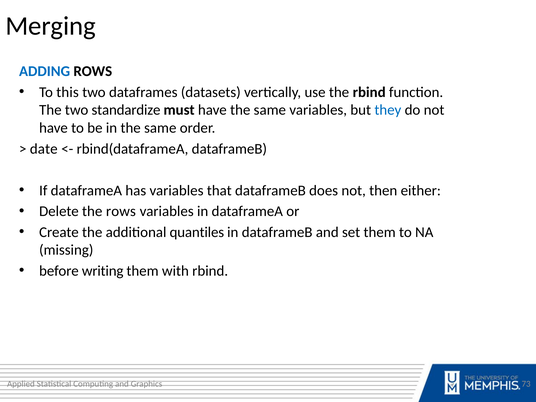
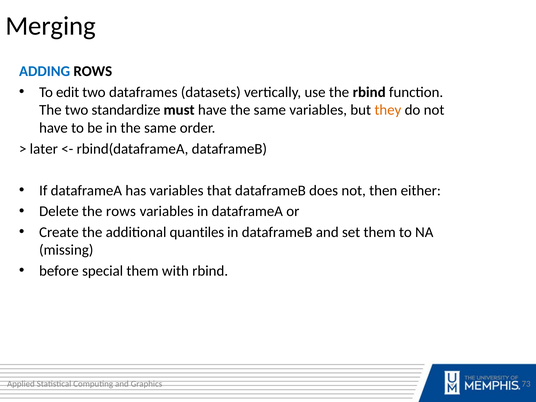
this: this -> edit (68, 92)
they colour: blue -> orange (388, 110)
date: date -> later (44, 149)
writing: writing -> special (103, 271)
